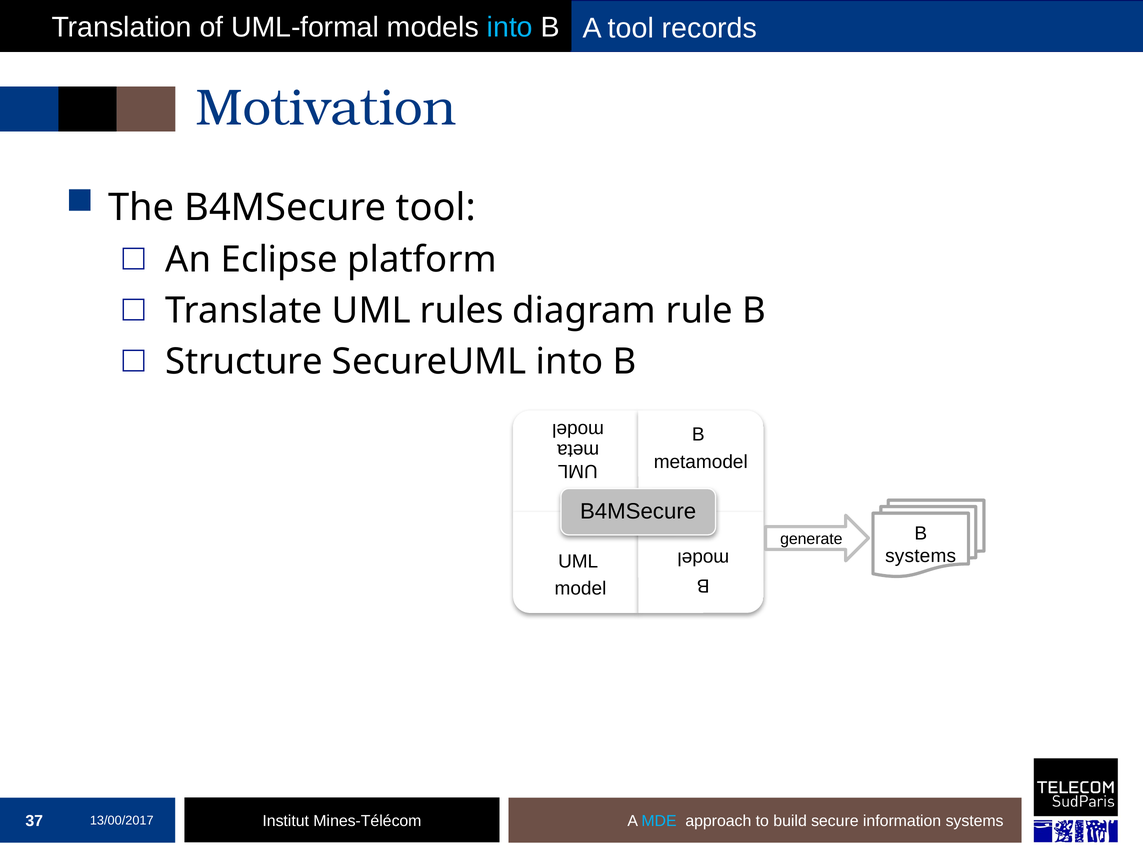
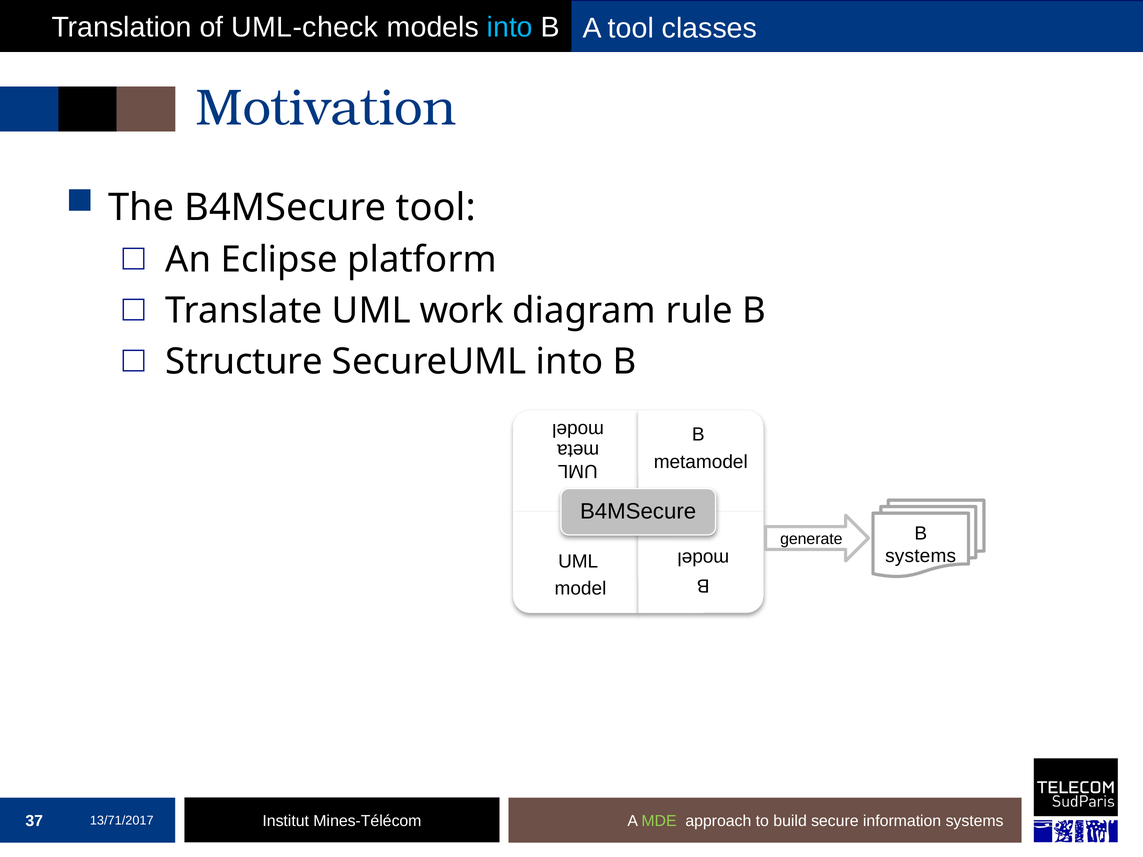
UML-formal: UML-formal -> UML-check (305, 27)
records: records -> classes (709, 28)
rules: rules -> work (462, 311)
13/00/2017: 13/00/2017 -> 13/71/2017 (122, 821)
MDE colour: light blue -> light green (659, 821)
